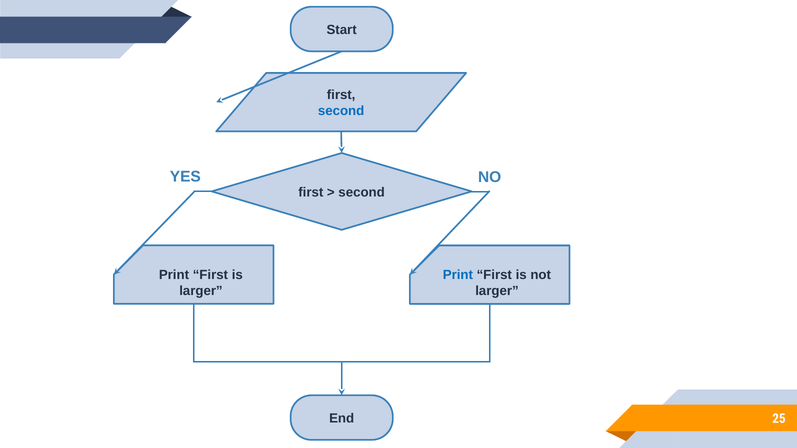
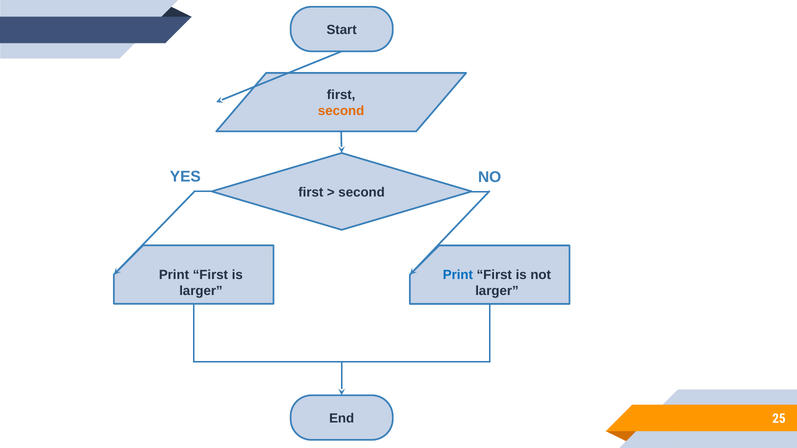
second colour: blue -> orange (341, 111)
